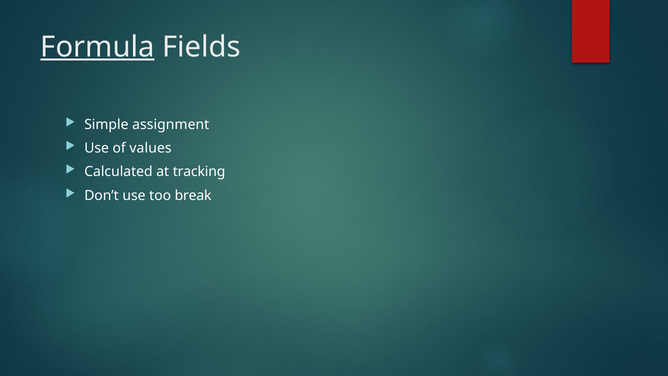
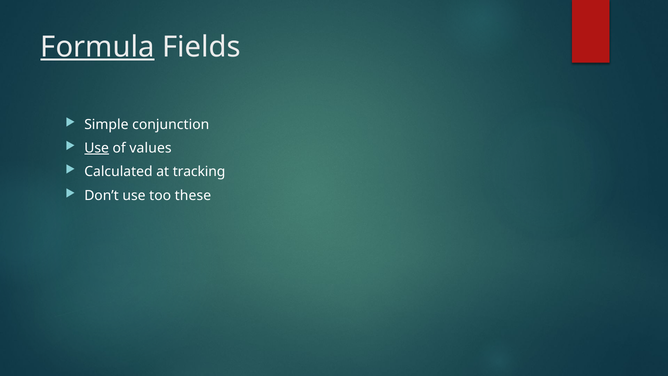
assignment: assignment -> conjunction (171, 124)
Use underline: none -> present (97, 148)
break: break -> these (193, 195)
